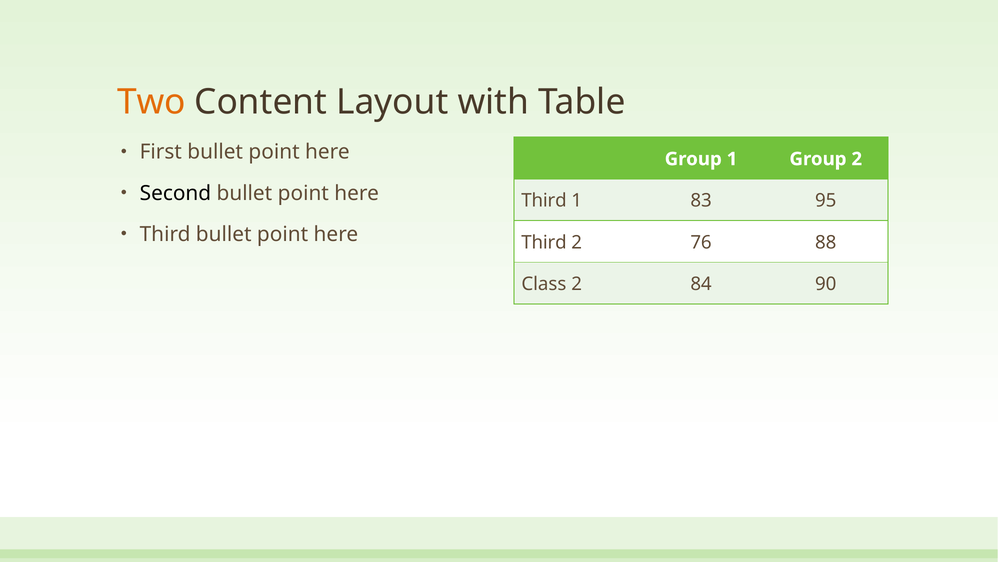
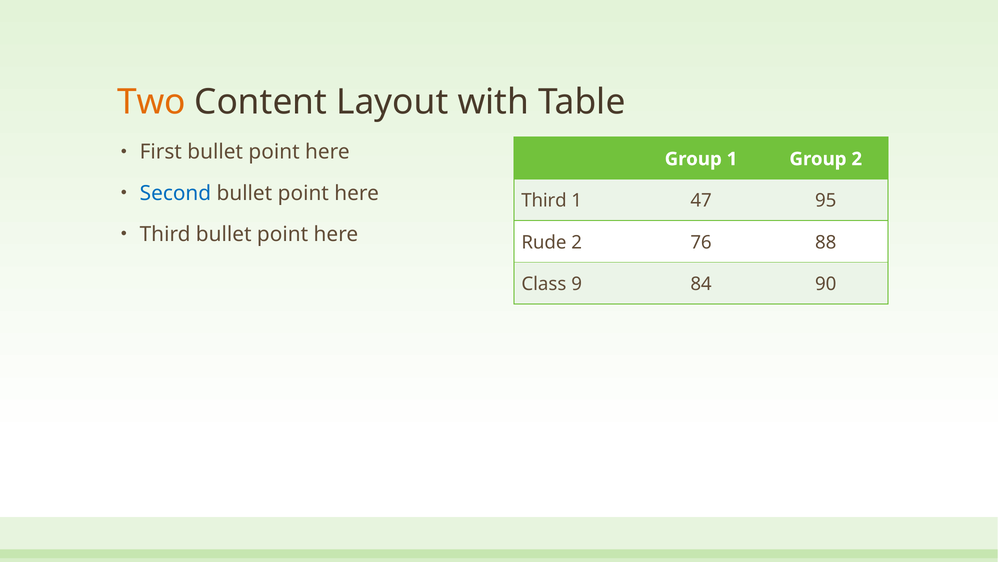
Second colour: black -> blue (175, 193)
83: 83 -> 47 (701, 201)
Third: Third -> Rude (544, 242)
Class 2: 2 -> 9 (577, 284)
